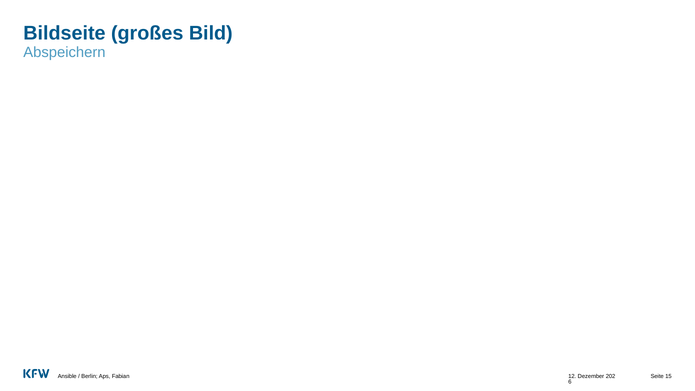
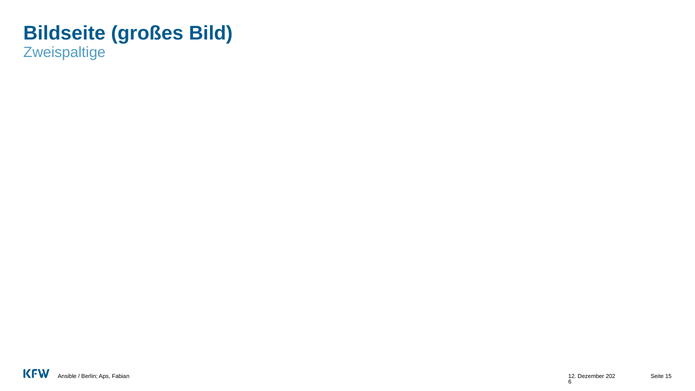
Abspeichern: Abspeichern -> Zweispaltige (64, 53)
